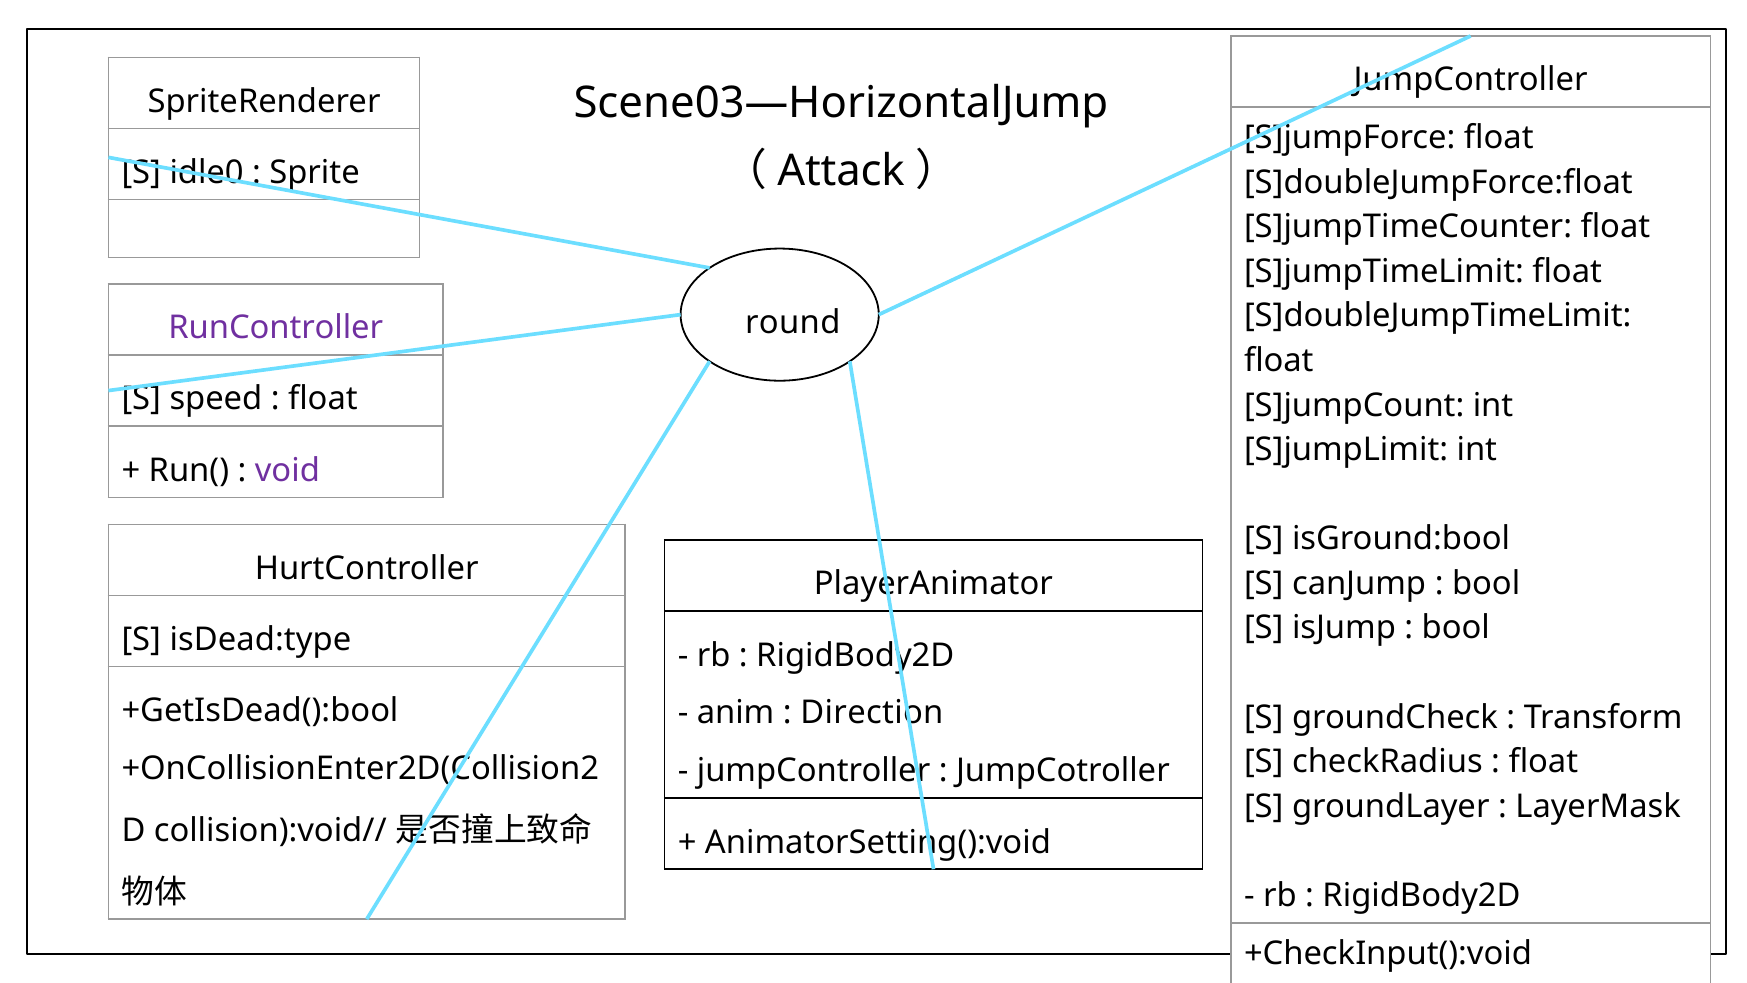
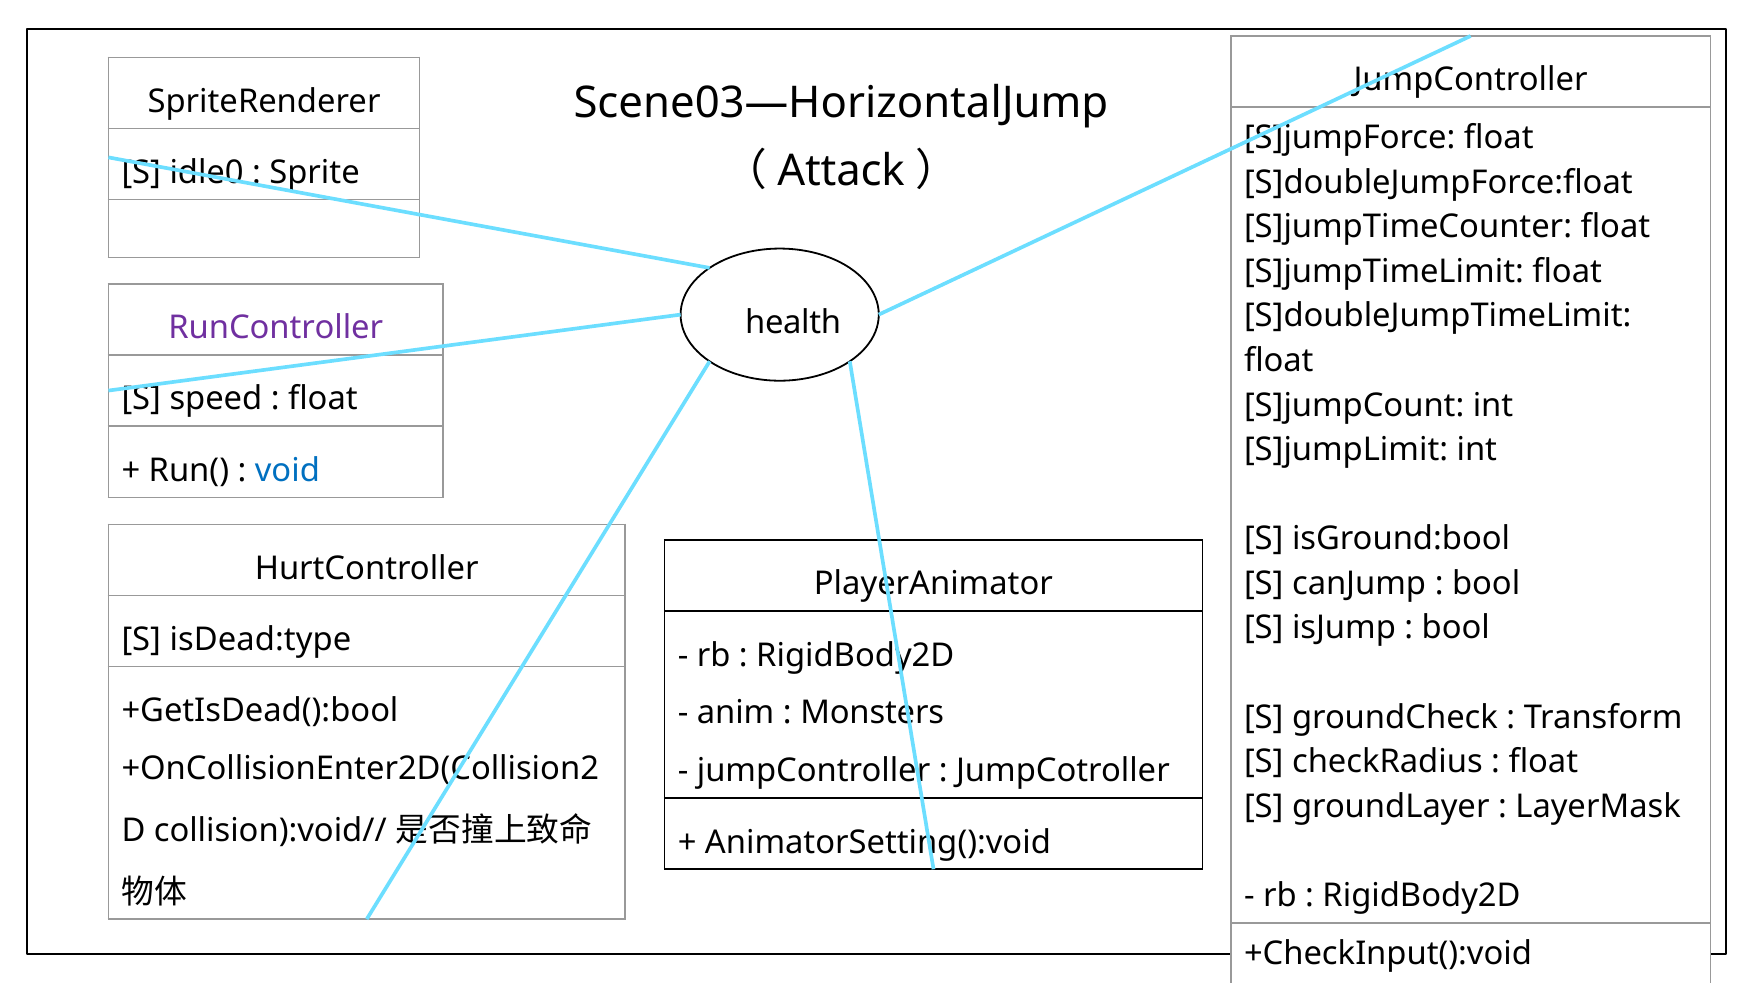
round: round -> health (793, 323)
void colour: purple -> blue (287, 470)
Direction: Direction -> Monsters (872, 713)
